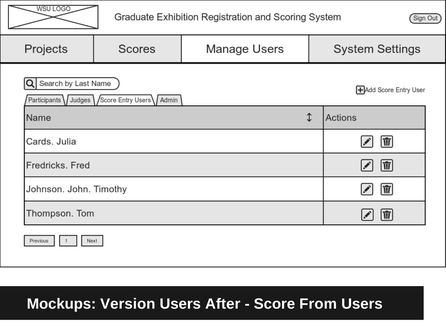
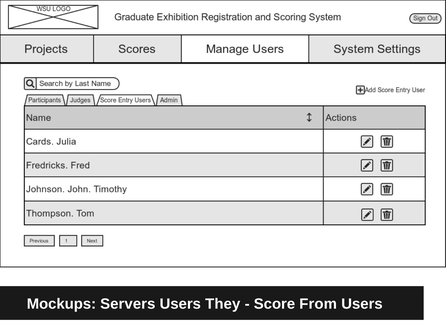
Version: Version -> Servers (128, 304)
After: After -> They (223, 304)
